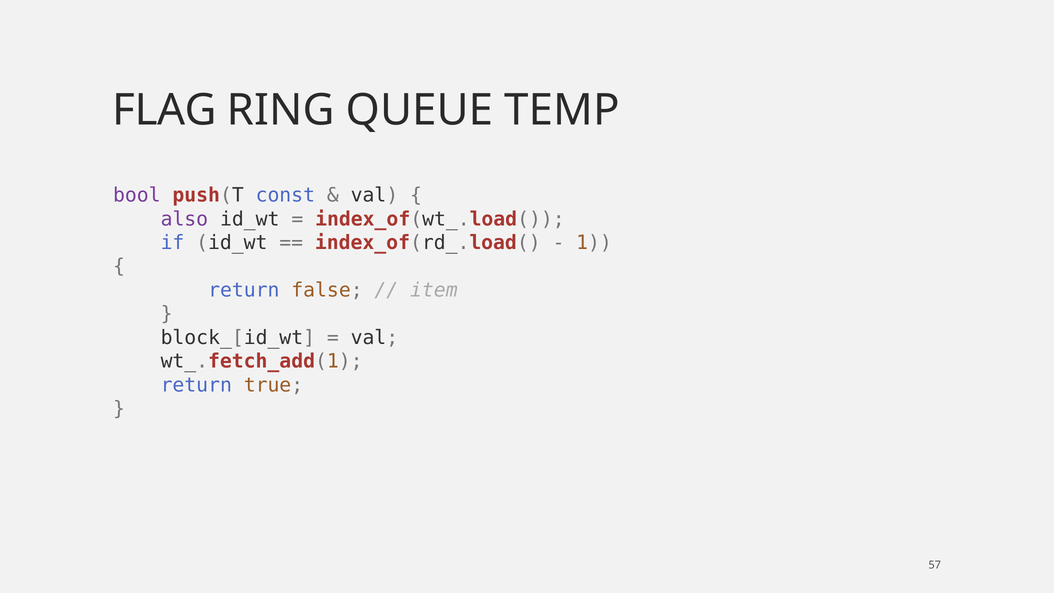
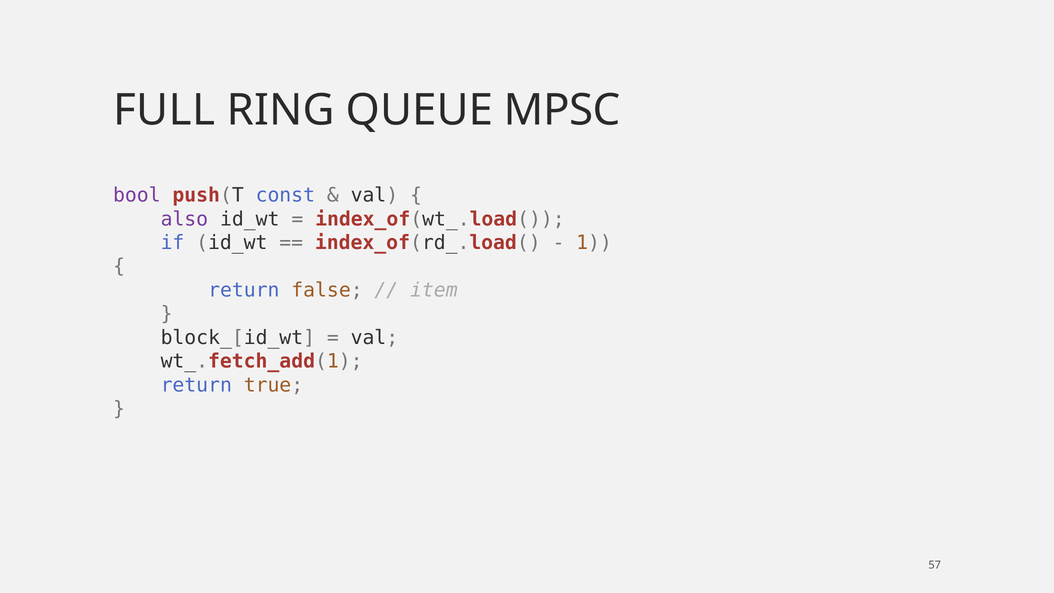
FLAG: FLAG -> FULL (164, 110)
TEMP: TEMP -> MPSC (562, 110)
